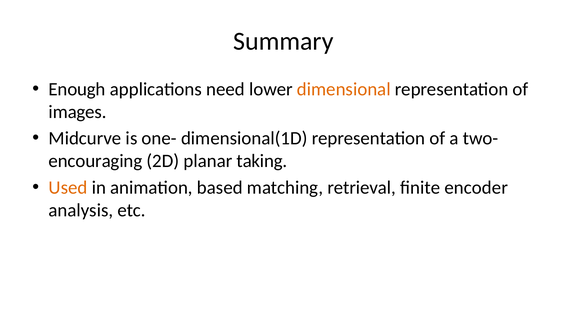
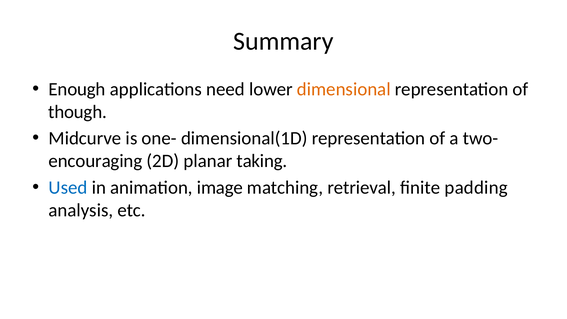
images: images -> though (78, 112)
Used colour: orange -> blue (68, 188)
based: based -> image (220, 188)
encoder: encoder -> padding (476, 188)
